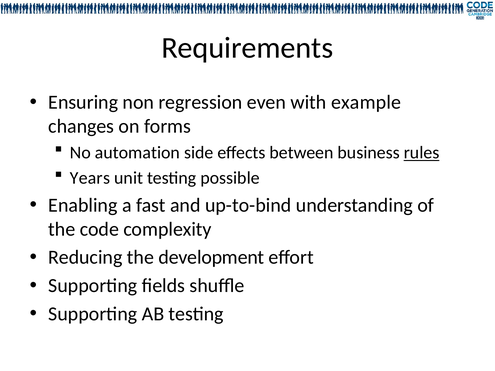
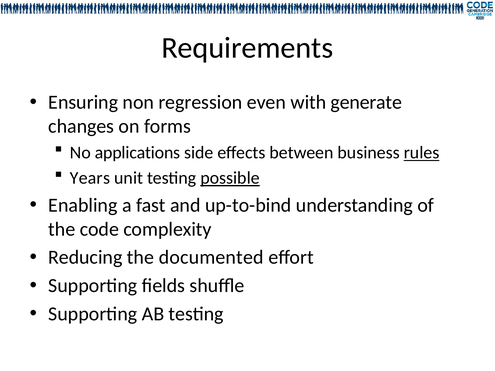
example: example -> generate (366, 102)
automation: automation -> applications (138, 153)
possible underline: none -> present (230, 178)
development: development -> documented (211, 258)
